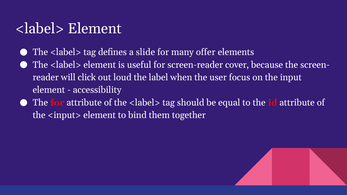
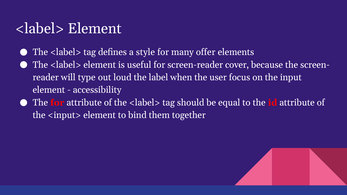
slide: slide -> style (145, 52)
click: click -> type (87, 77)
